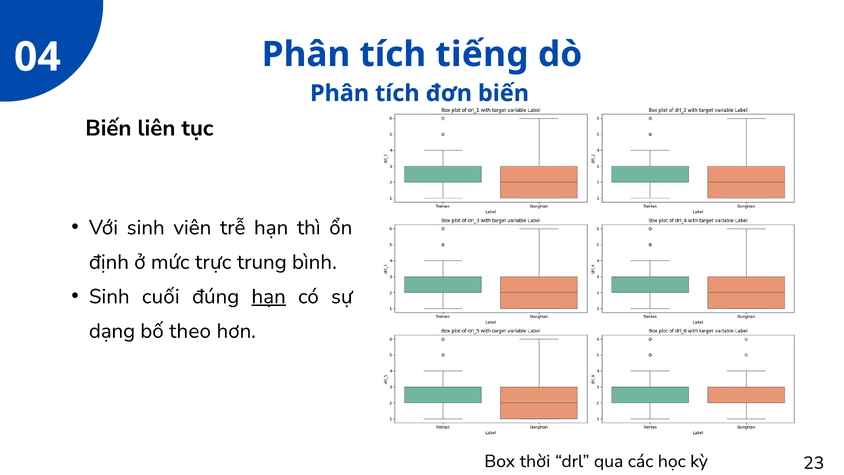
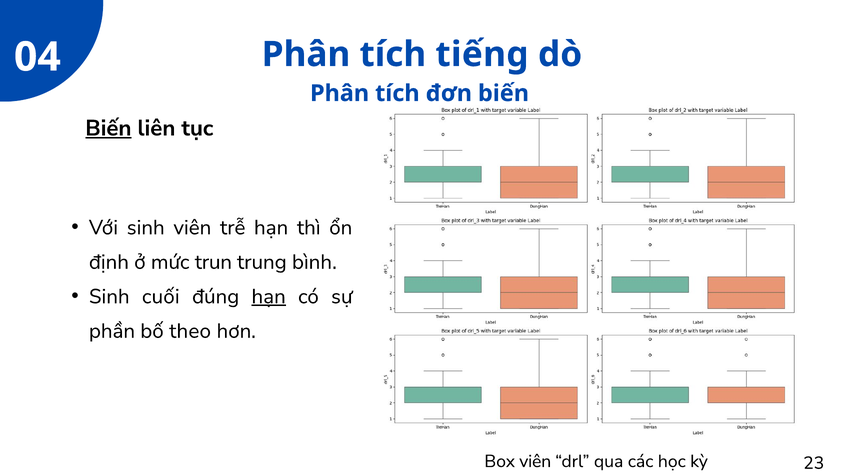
Biến underline: none -> present (108, 128)
trực: trực -> trun (213, 262)
dạng: dạng -> phần (112, 331)
Box thời: thời -> viên (535, 461)
